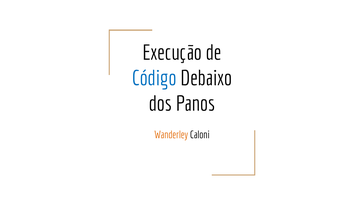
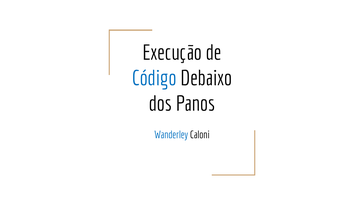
Wanderley colour: orange -> blue (171, 135)
